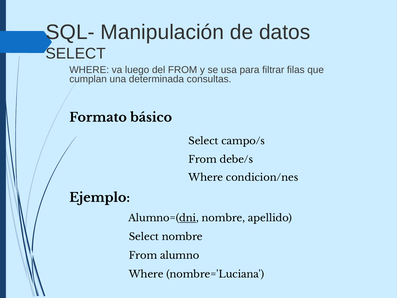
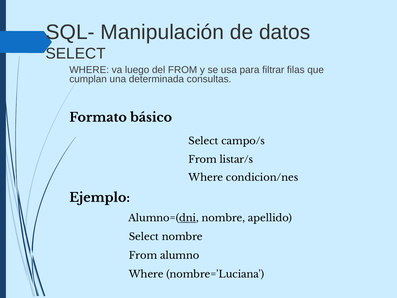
debe/s: debe/s -> listar/s (236, 159)
